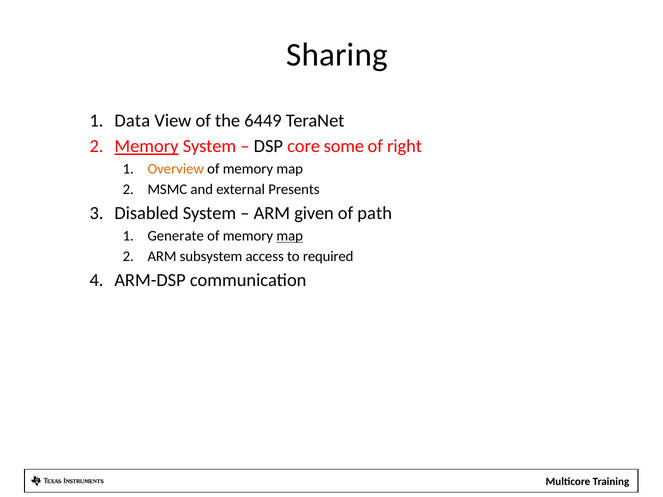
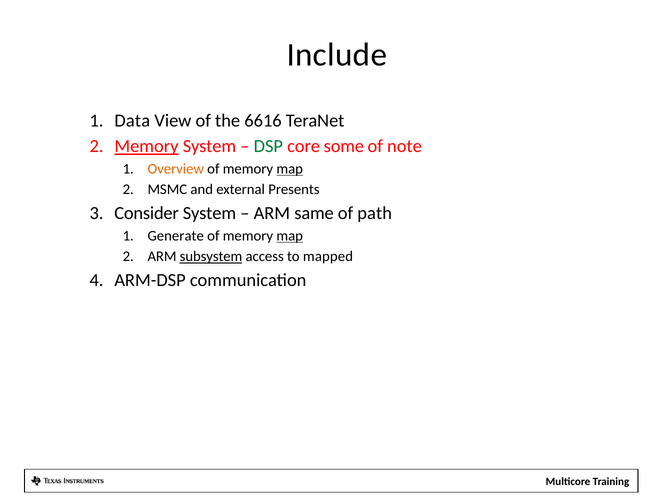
Sharing: Sharing -> Include (337, 55)
6449: 6449 -> 6616 (263, 121)
DSP colour: black -> green (268, 146)
right: right -> note (404, 146)
map underline: none -> present (290, 169)
Disabled: Disabled -> Consider (147, 213)
given: given -> same (314, 213)
subsystem underline: none -> present (211, 257)
required: required -> mapped (328, 257)
